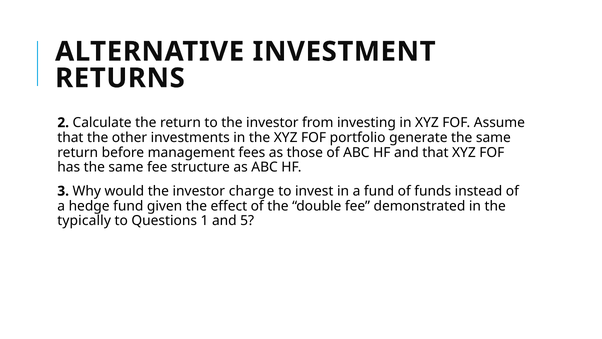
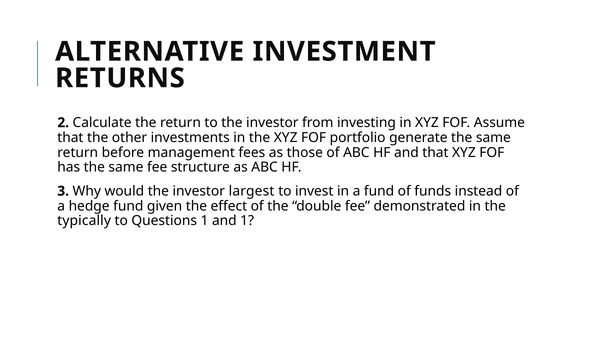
charge: charge -> largest (252, 191)
and 5: 5 -> 1 (247, 221)
